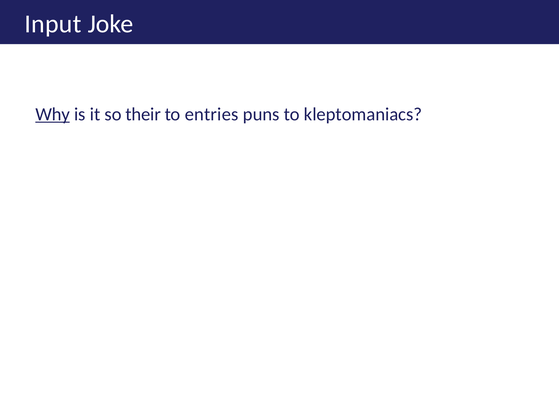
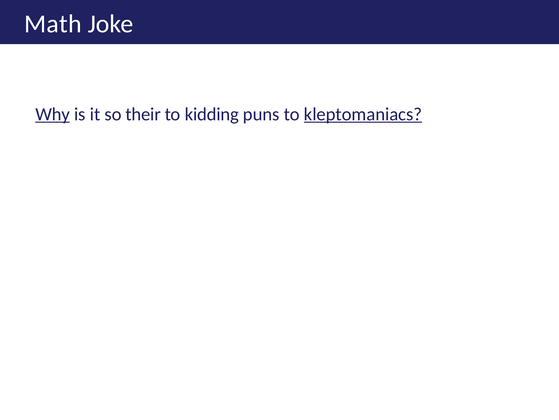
Input: Input -> Math (53, 24)
entries: entries -> kidding (212, 114)
kleptomaniacs underline: none -> present (363, 114)
